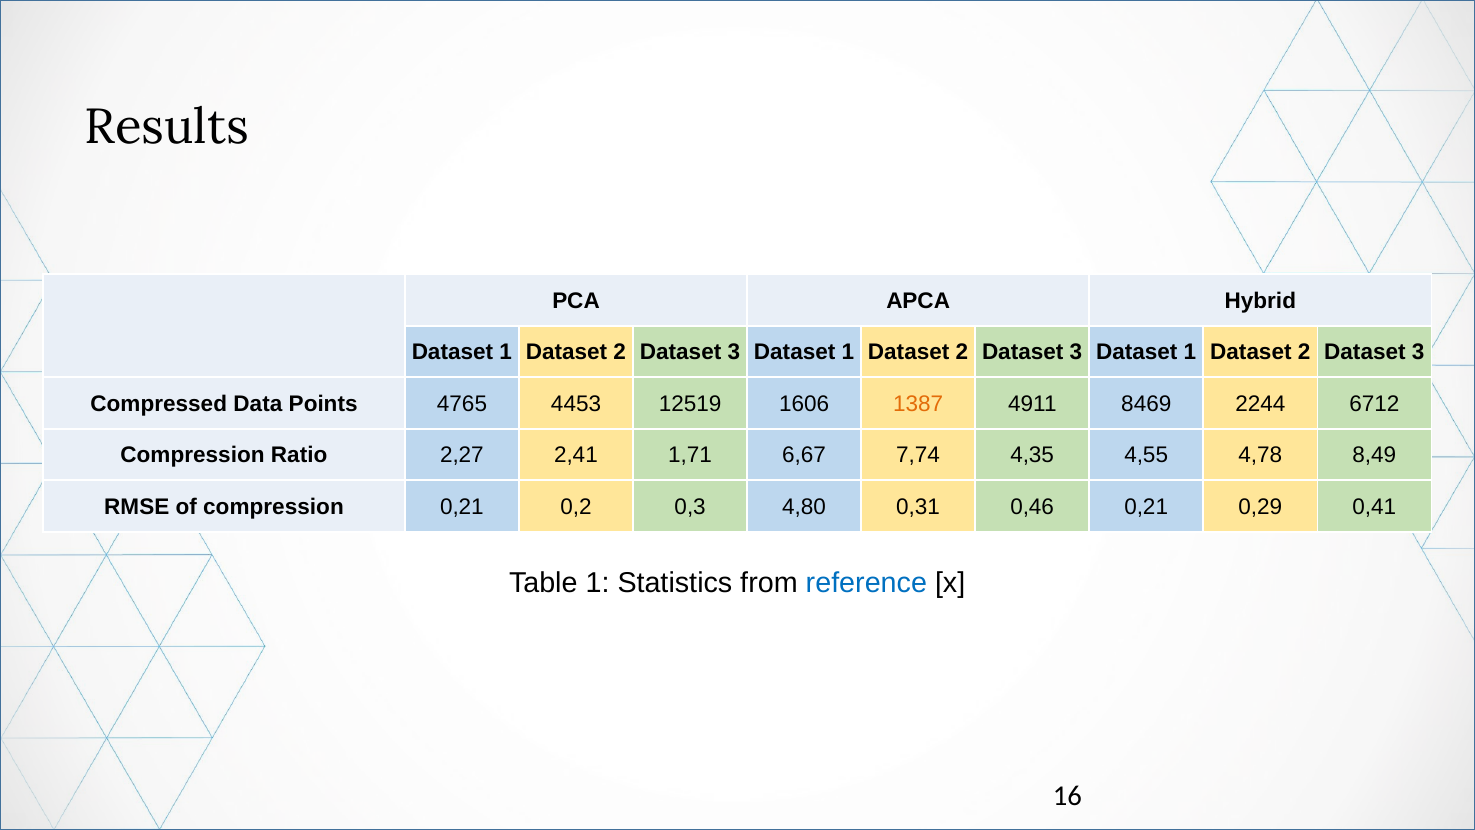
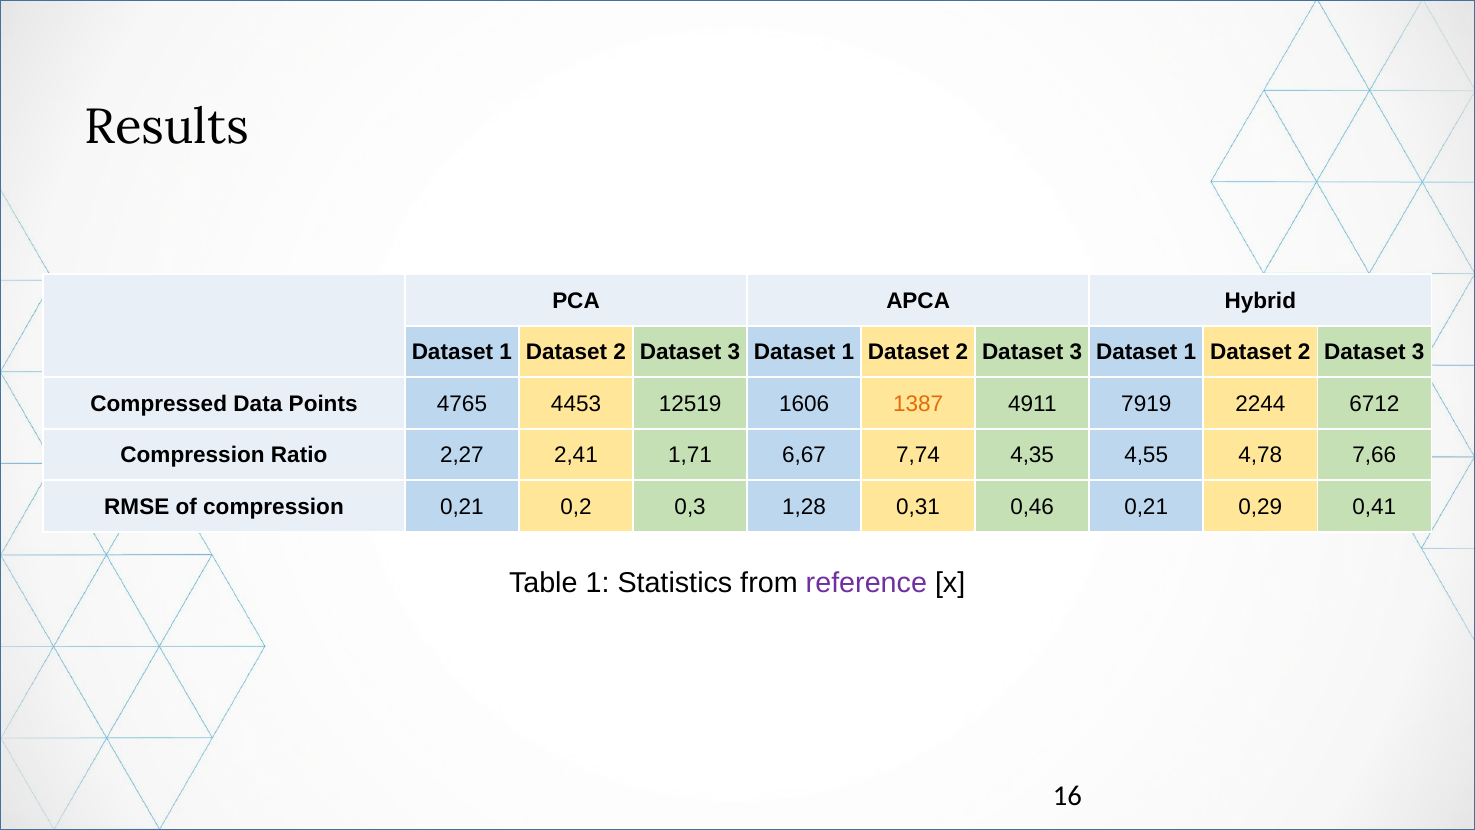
8469: 8469 -> 7919 (1146, 404)
8,49: 8,49 -> 7,66 (1374, 455)
4,80: 4,80 -> 1,28 (804, 507)
reference colour: blue -> purple (866, 583)
